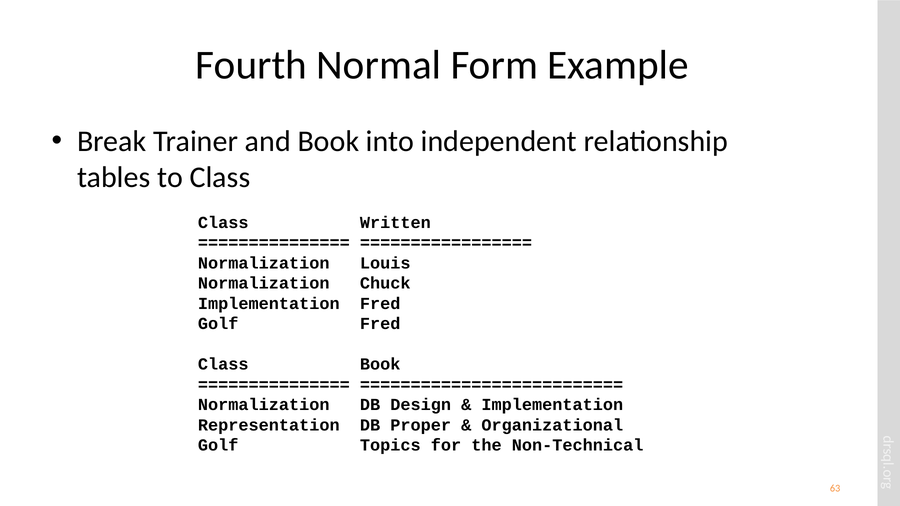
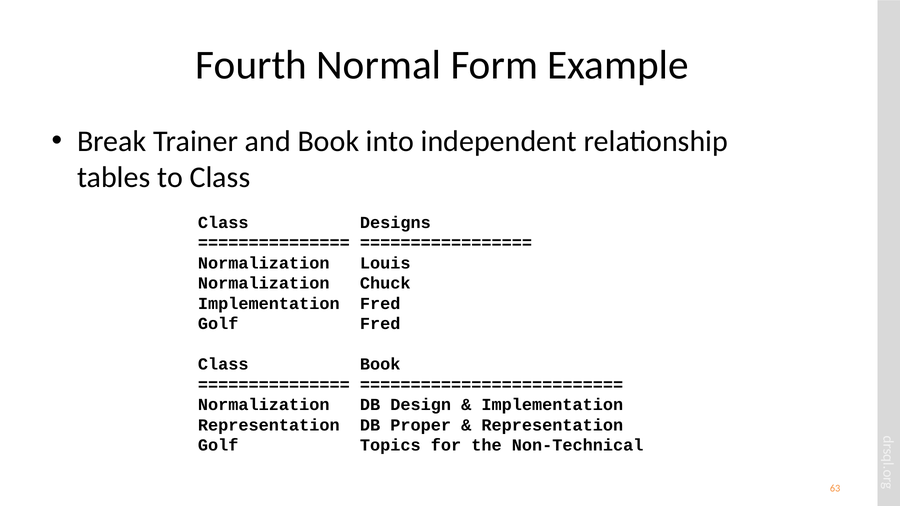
Written: Written -> Designs (395, 223)
Organizational: Organizational -> Representation (552, 425)
